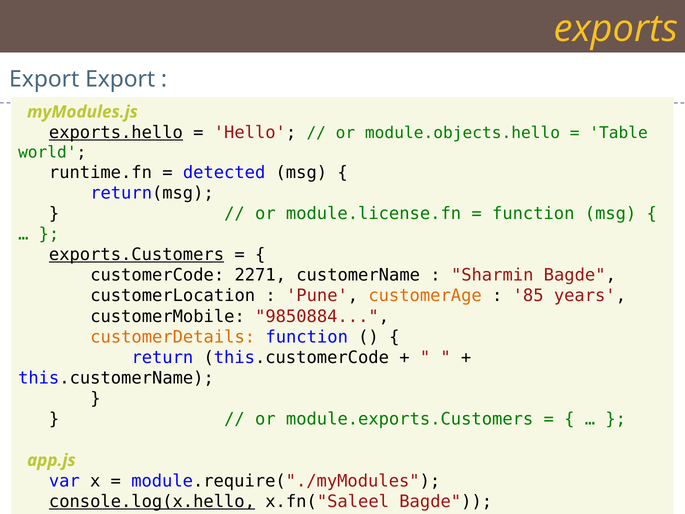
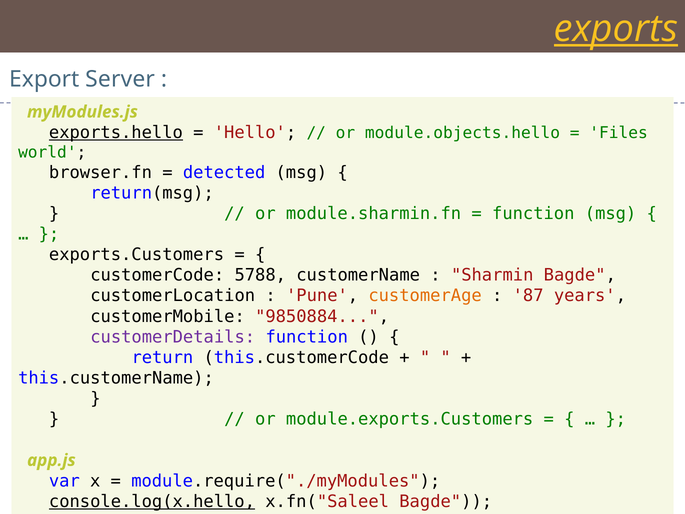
exports underline: none -> present (616, 29)
Export Export: Export -> Server (120, 79)
Table: Table -> Files (619, 133)
runtime.fn: runtime.fn -> browser.fn (100, 172)
module.license.fn: module.license.fn -> module.sharmin.fn (374, 213)
exports.Customers underline: present -> none (137, 255)
2271: 2271 -> 5788 (260, 275)
85: 85 -> 87 (528, 296)
customerDetails colour: orange -> purple (173, 337)
